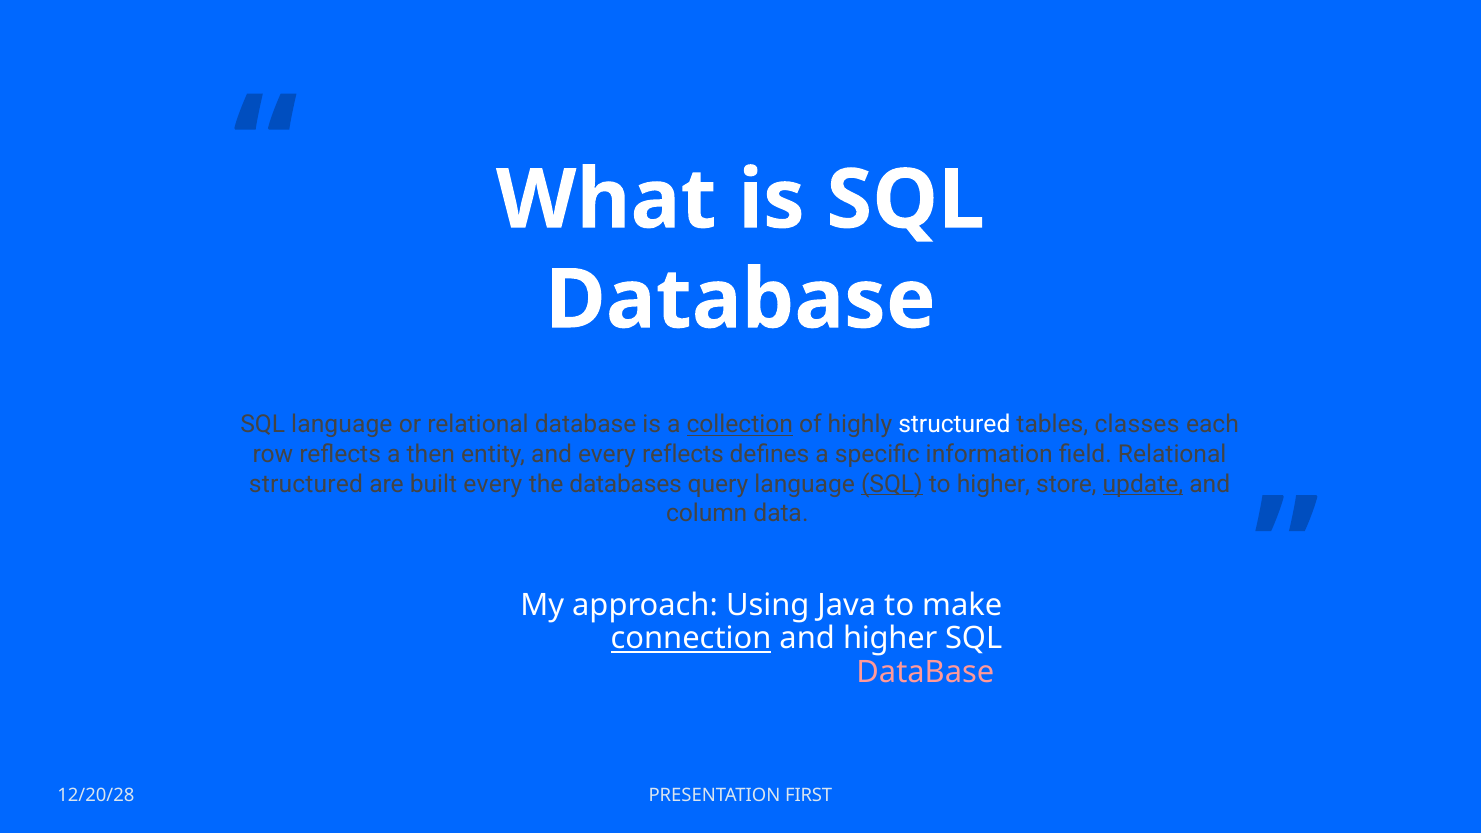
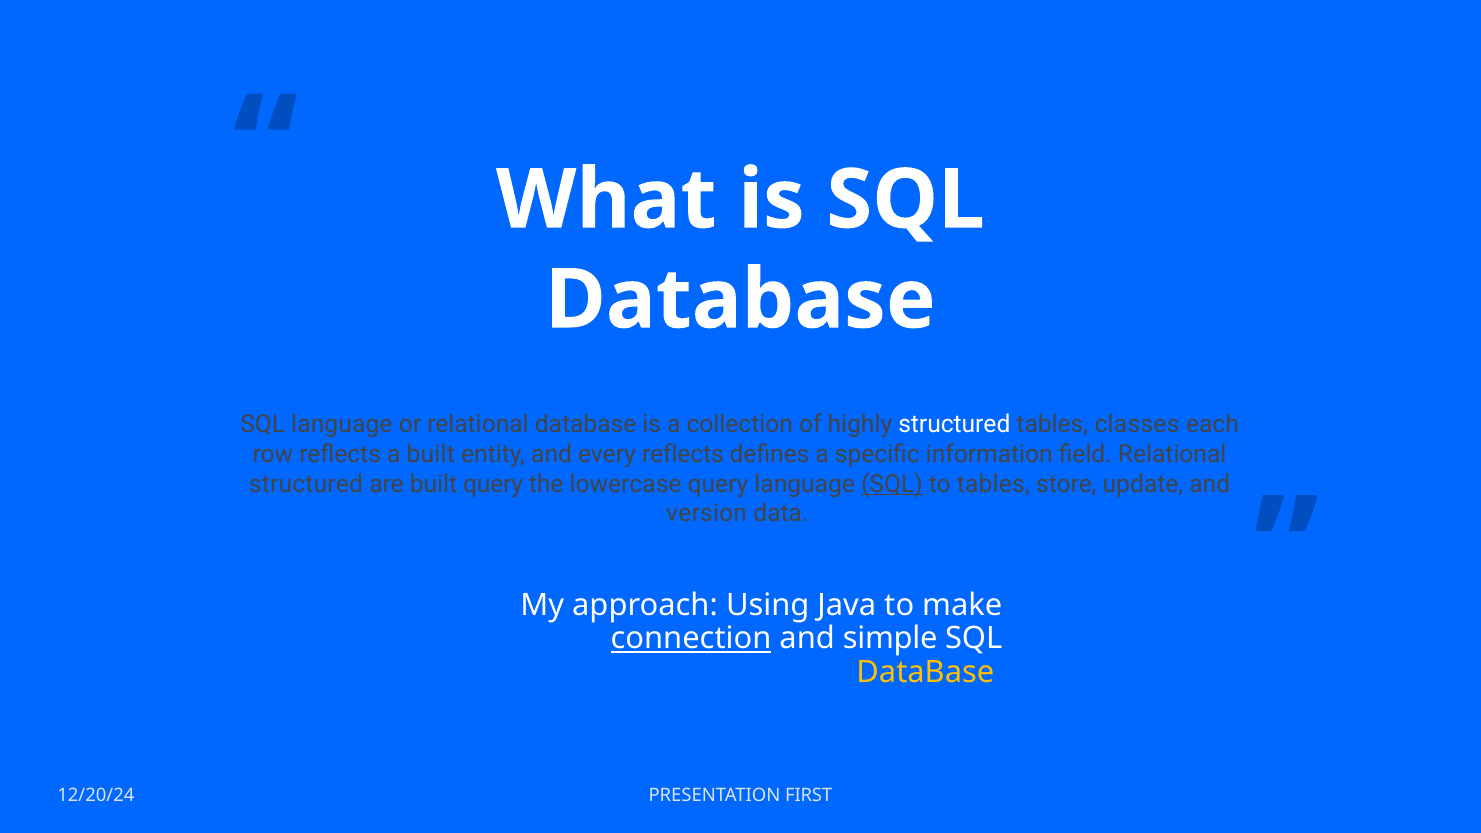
collection underline: present -> none (740, 425)
a then: then -> built (431, 454)
built every: every -> query (493, 484)
databases: databases -> lowercase (626, 484)
to higher: higher -> tables (993, 484)
update underline: present -> none (1143, 484)
column: column -> version (707, 514)
and higher: higher -> simple (890, 639)
DataBase colour: pink -> yellow (925, 672)
12/20/28: 12/20/28 -> 12/20/24 (96, 796)
